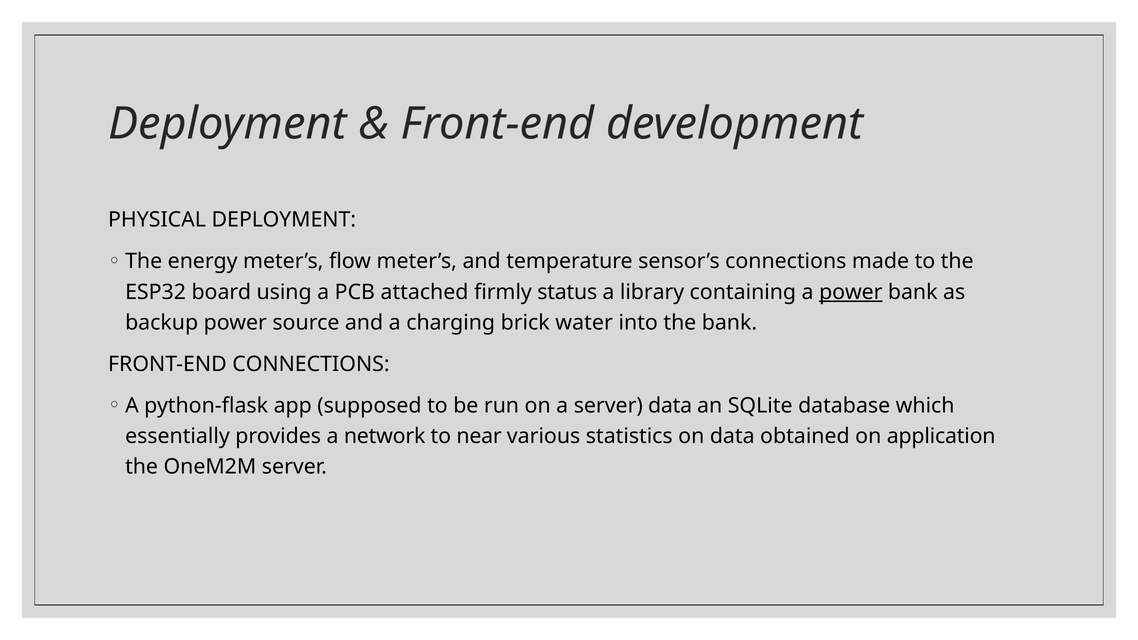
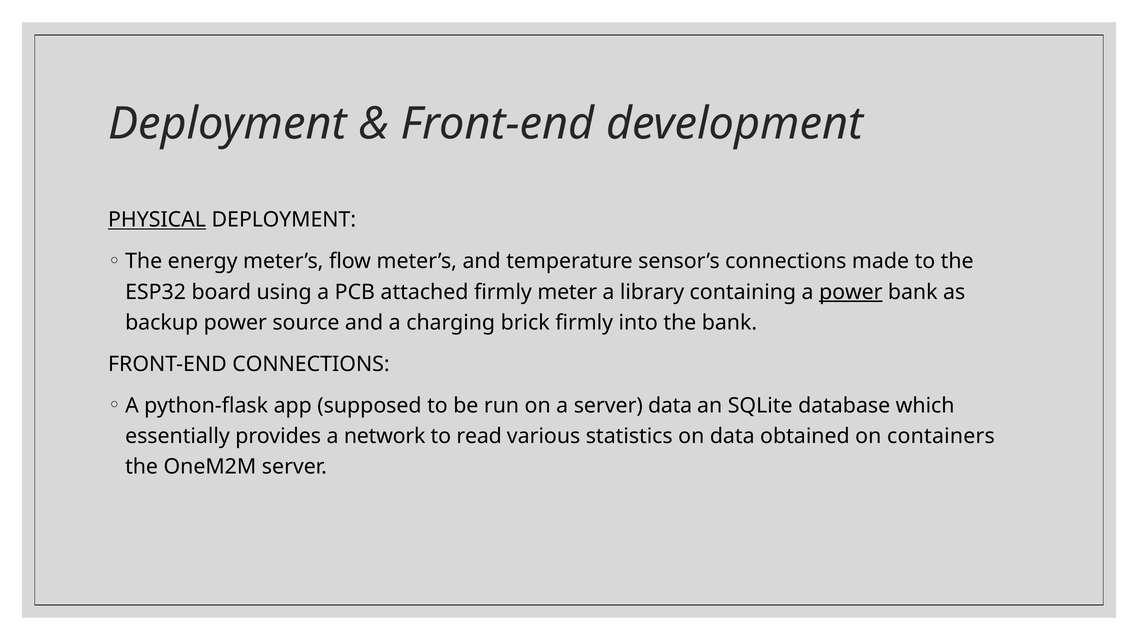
PHYSICAL underline: none -> present (157, 220)
status: status -> meter (567, 292)
brick water: water -> firmly (584, 323)
near: near -> read (479, 436)
application: application -> containers (941, 436)
